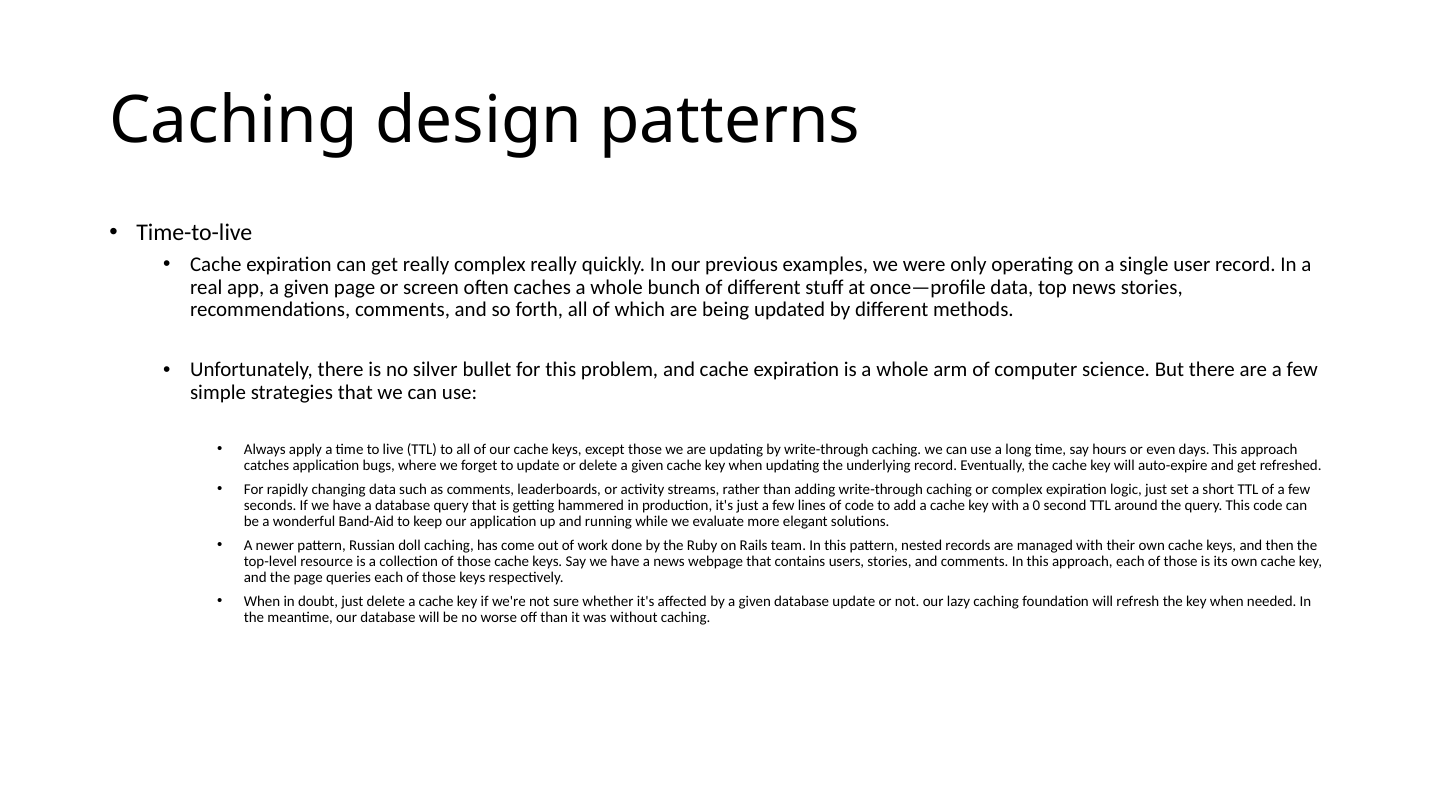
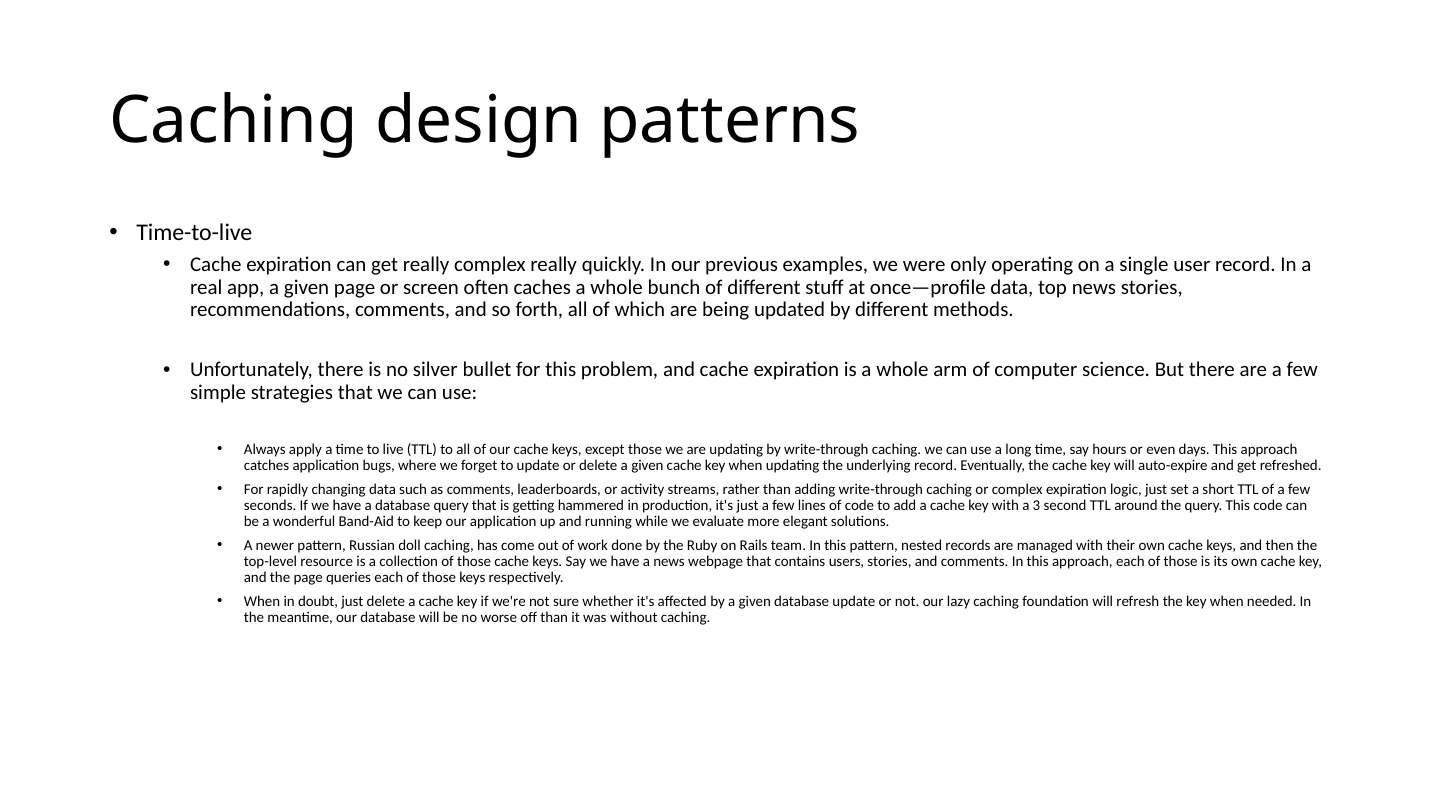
0: 0 -> 3 (1036, 506)
